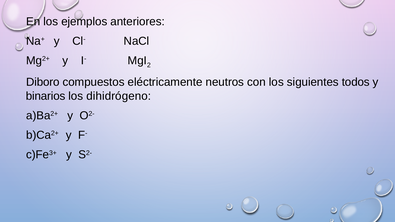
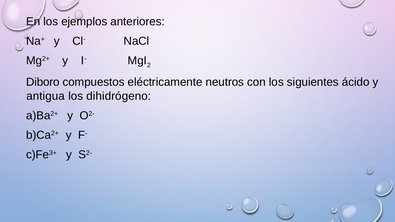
todos: todos -> ácido (356, 82)
binarios: binarios -> antigua (46, 96)
